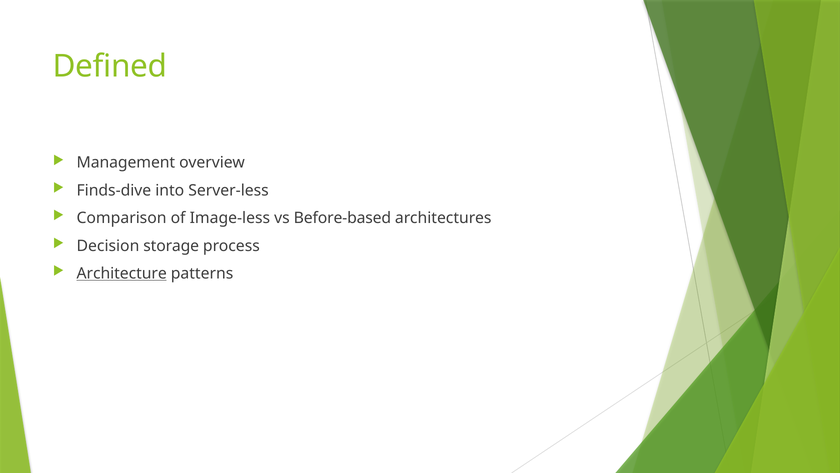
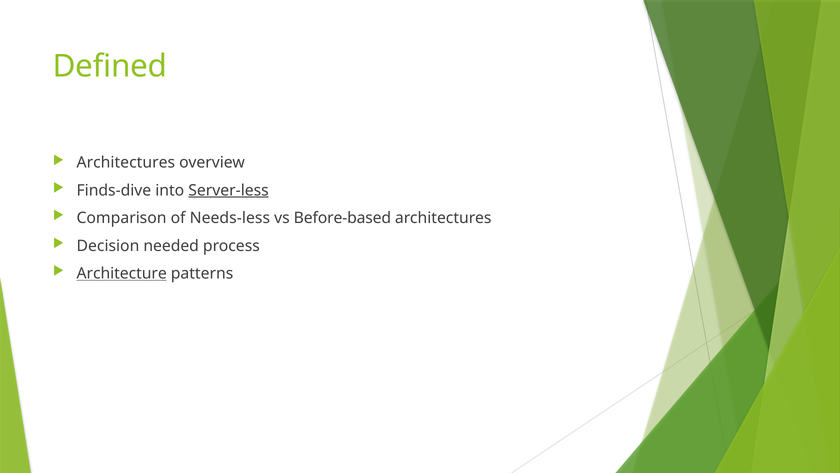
Management: Management -> Architectures (126, 163)
Server-less underline: none -> present (229, 190)
Image-less: Image-less -> Needs-less (230, 218)
storage: storage -> needed (171, 246)
